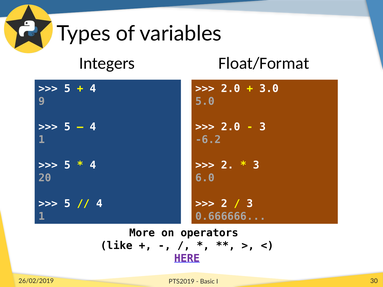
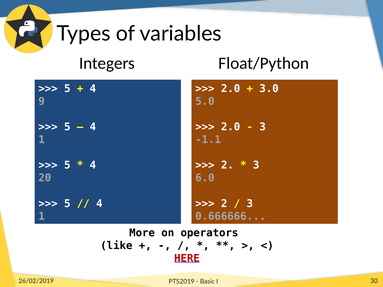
Float/Format: Float/Format -> Float/Python (264, 63)
-6.2: -6.2 -> -1.1 (208, 140)
HERE colour: purple -> red (187, 259)
